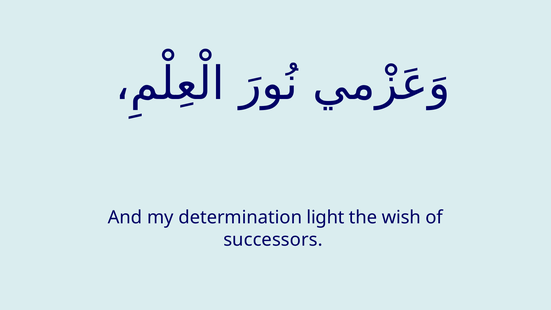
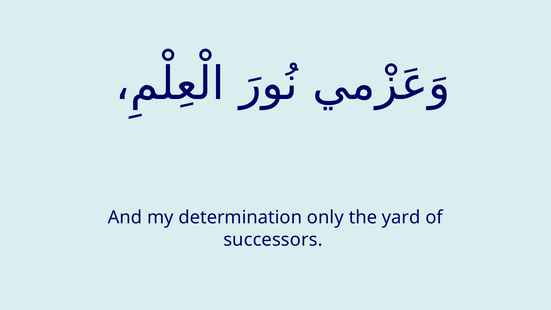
light: light -> only (325, 218)
wish: wish -> yard (401, 218)
